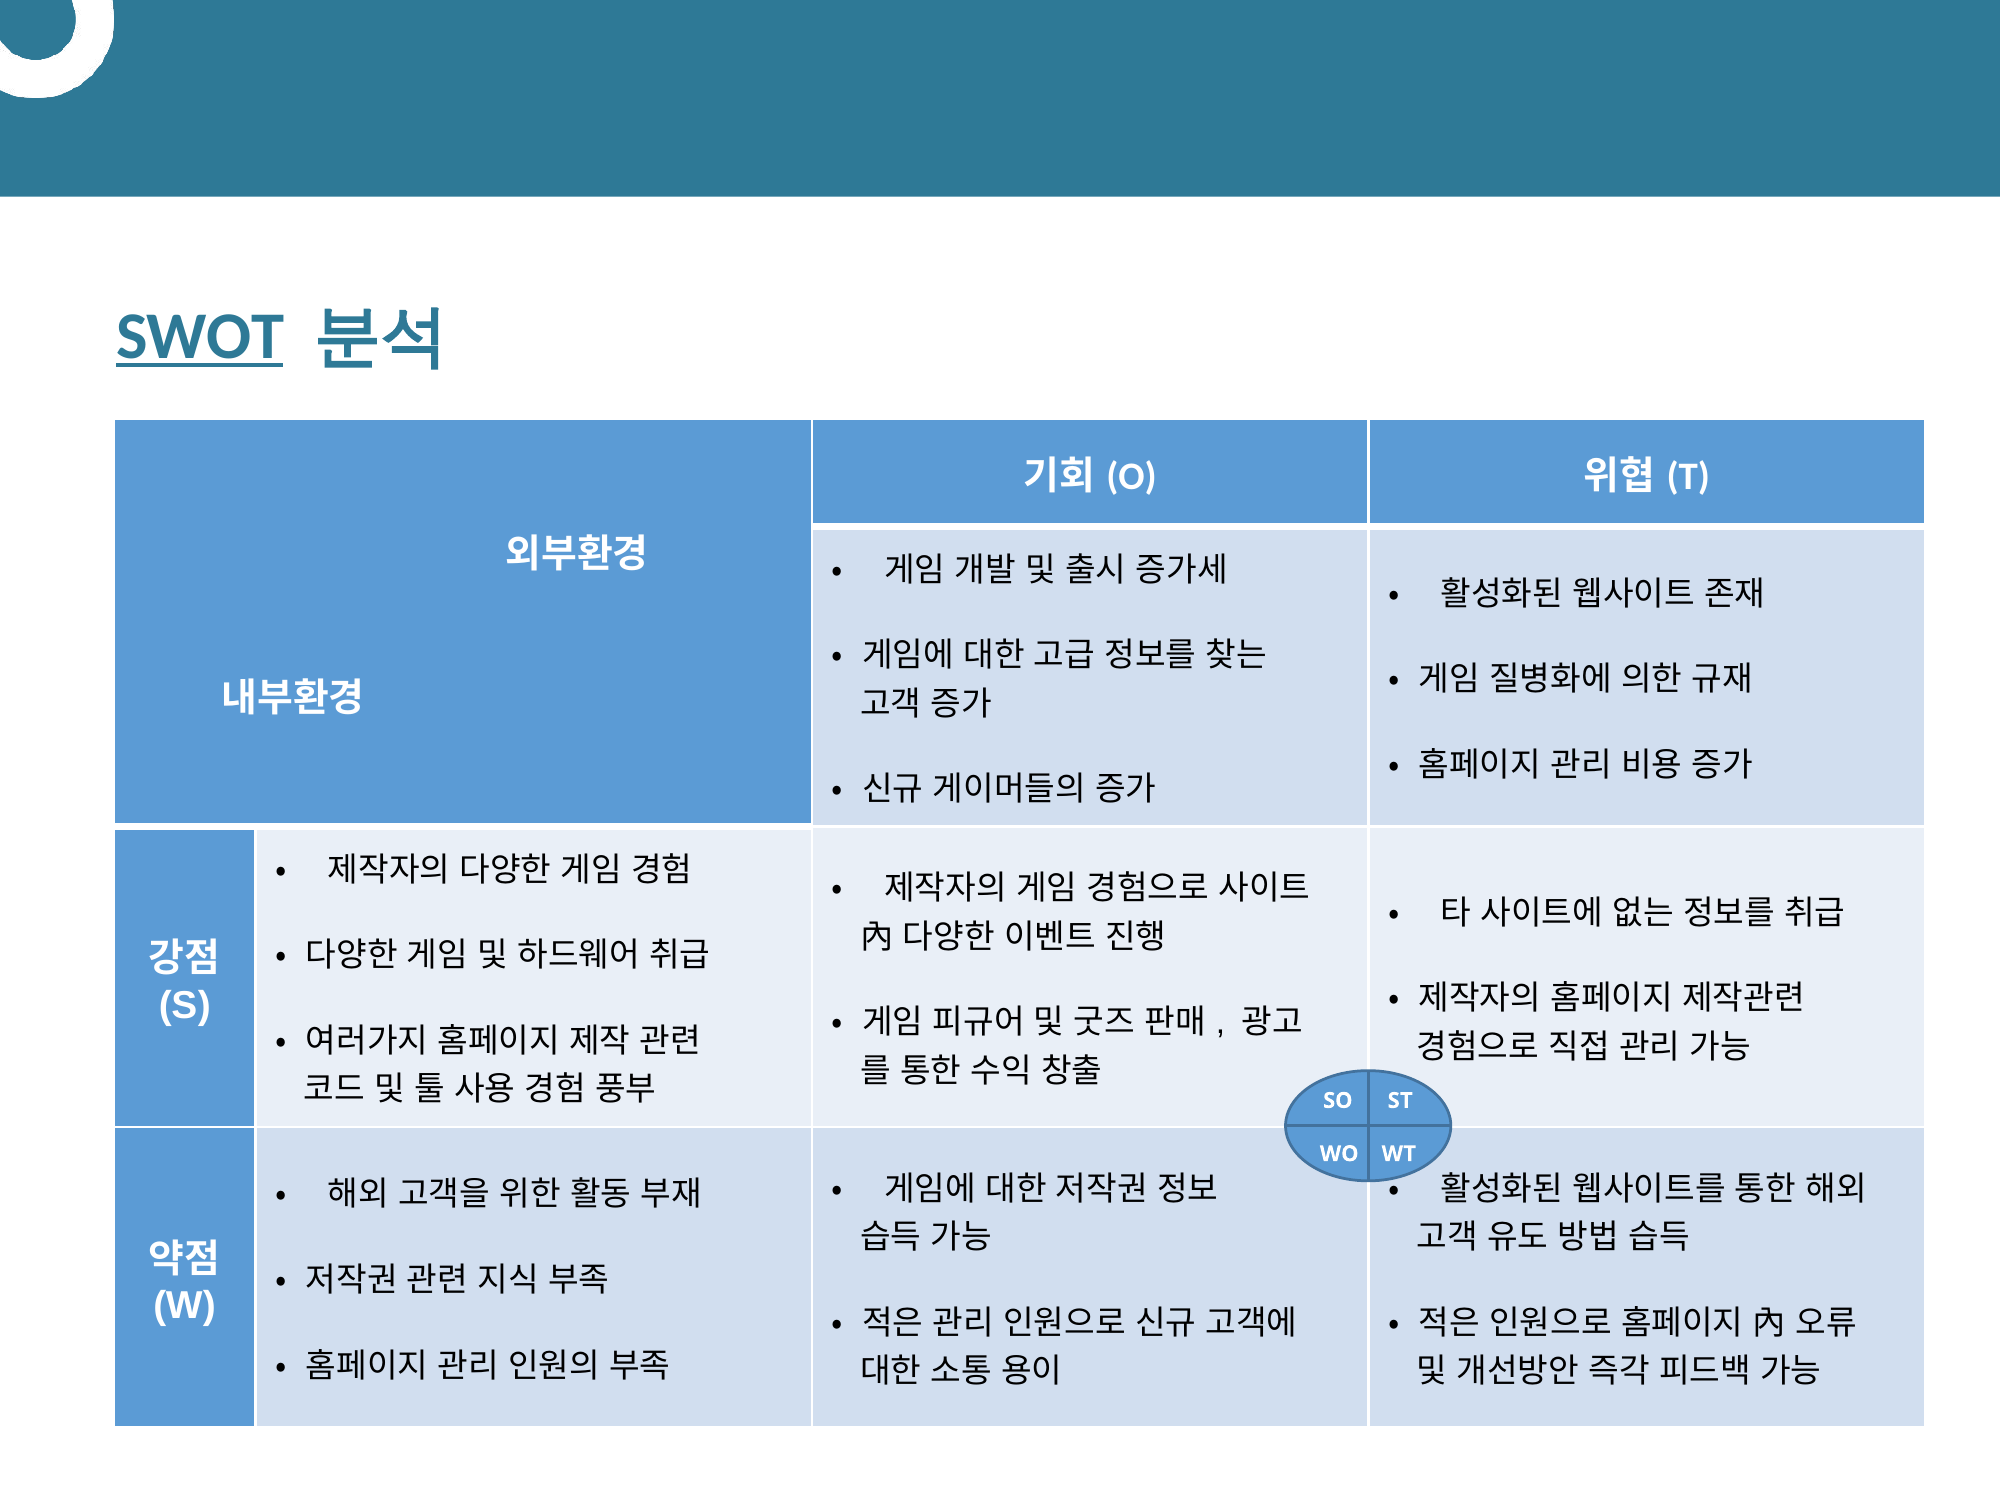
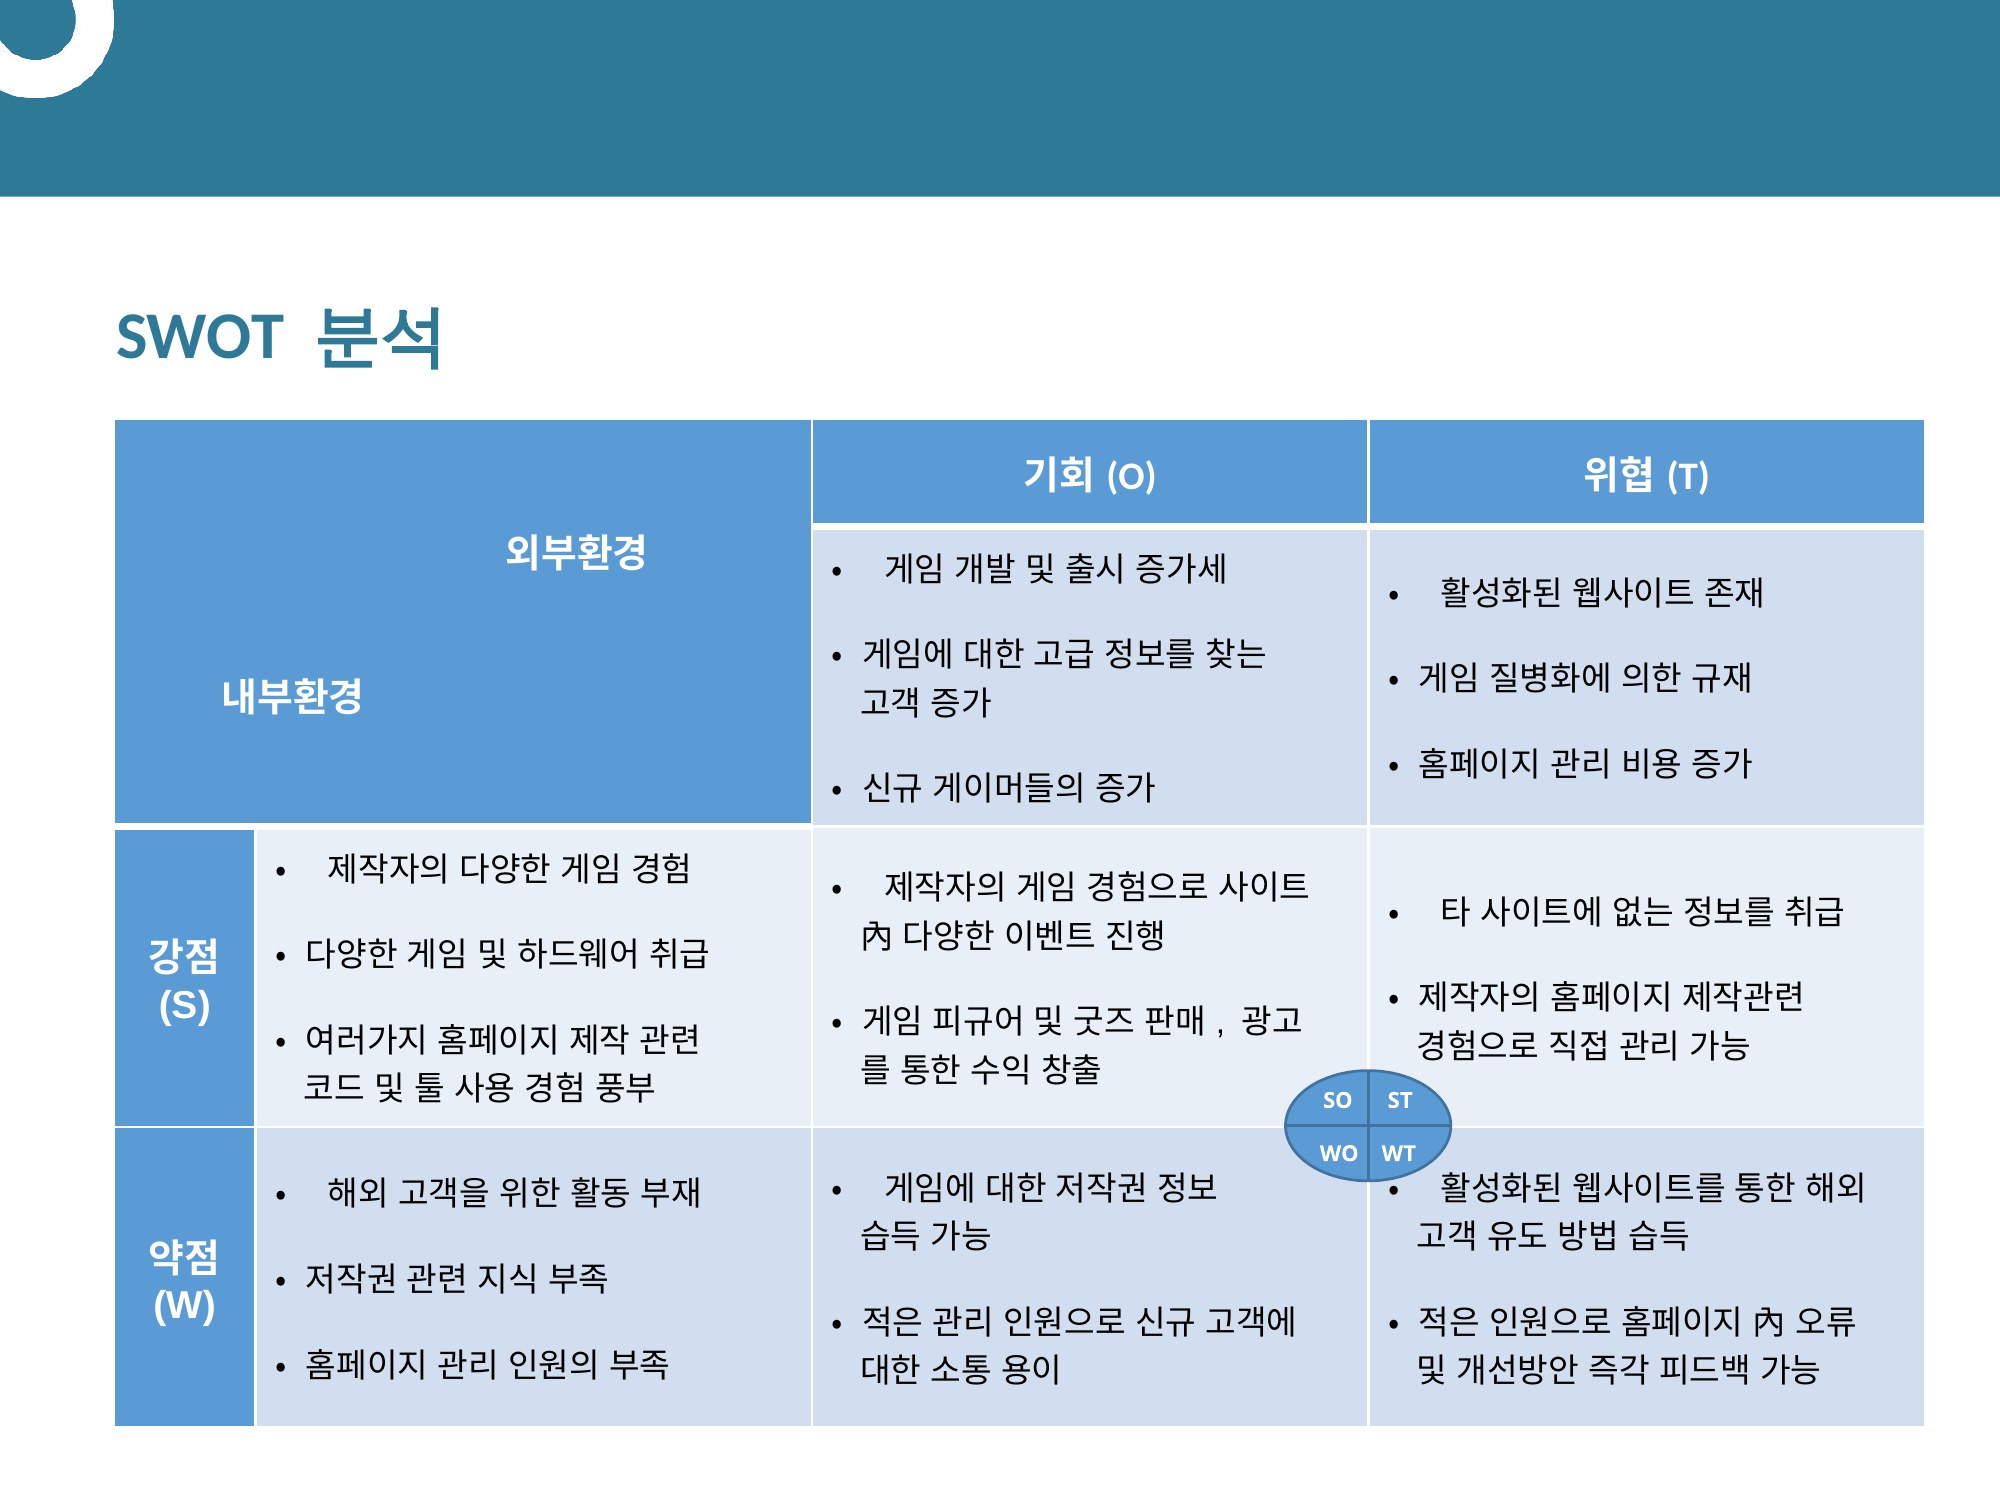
SWOT underline: present -> none (200, 336)
